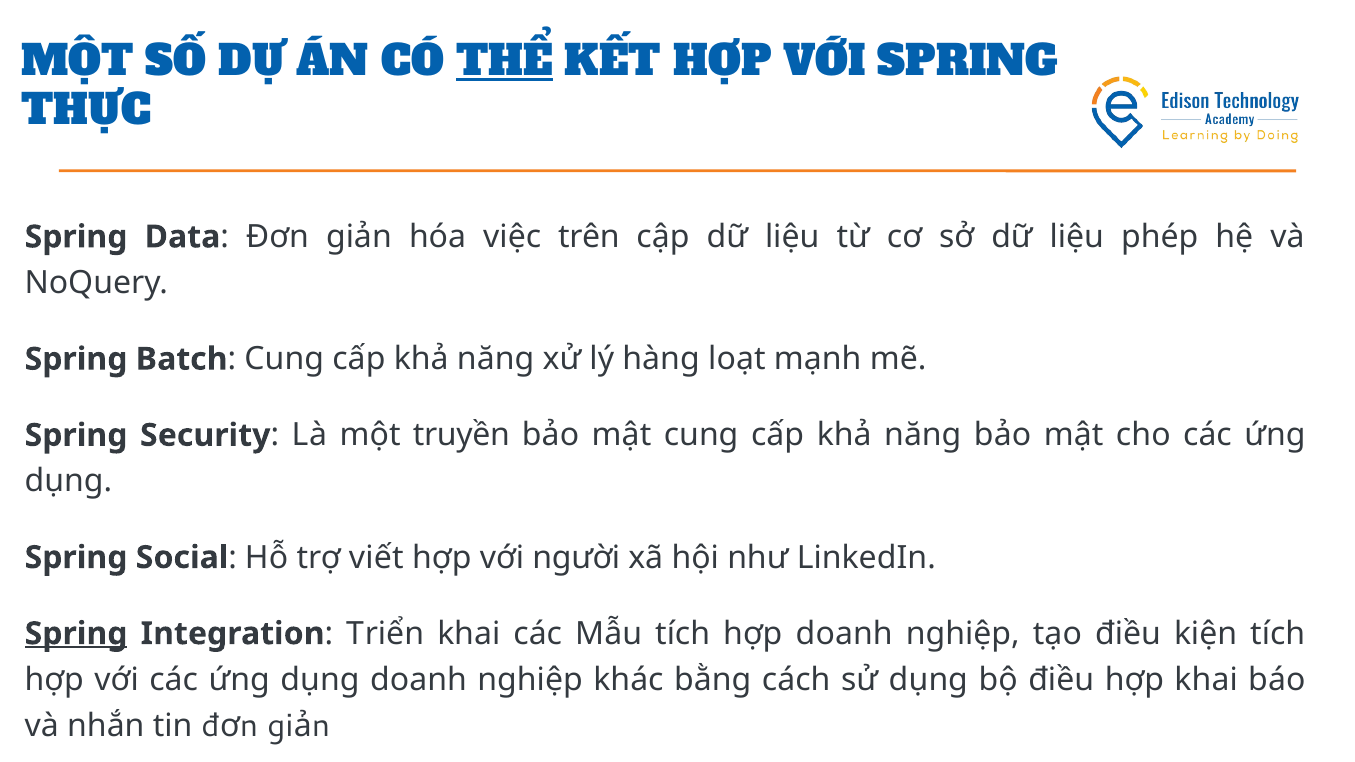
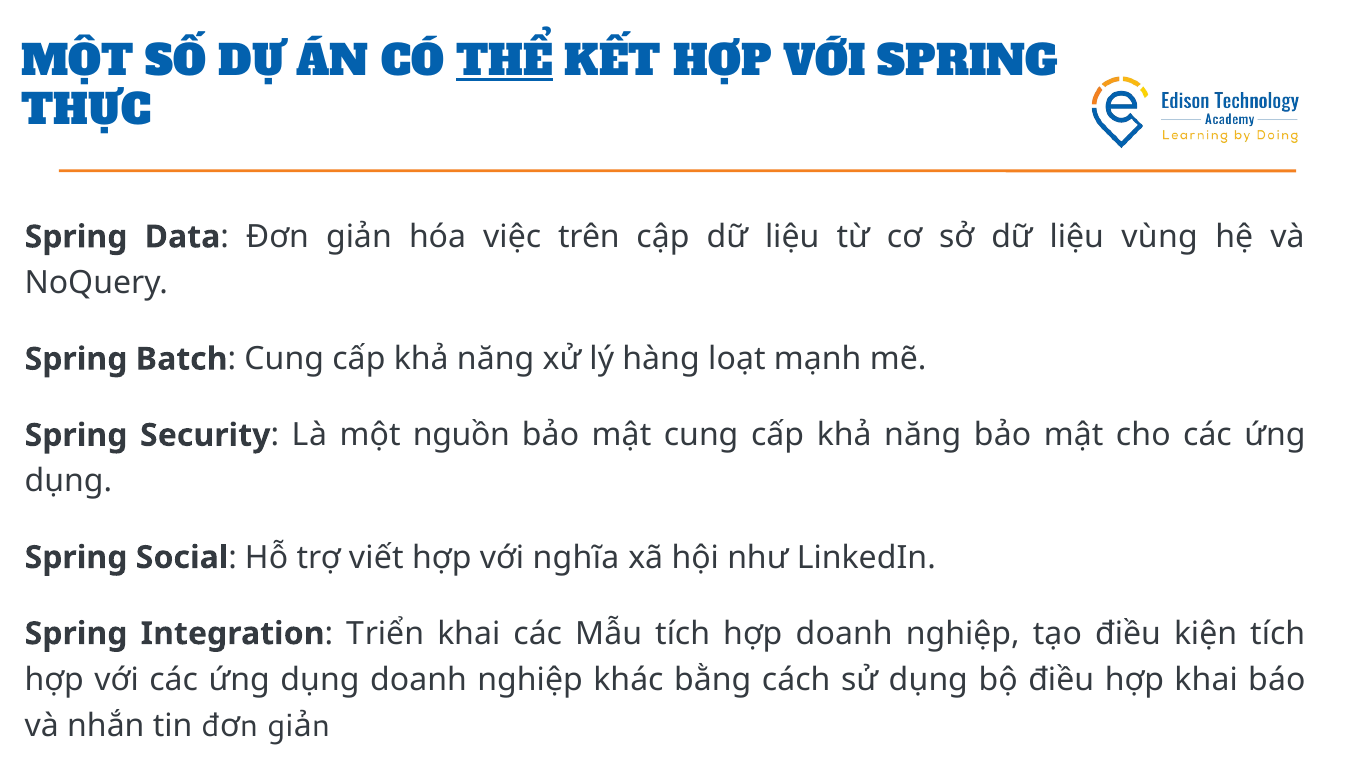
phép: phép -> vùng (1160, 237)
truyền: truyền -> nguồn (461, 435)
người: người -> nghĩa (576, 558)
Spring underline: present -> none (76, 634)
